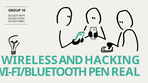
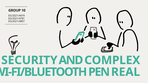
WIRELESS: WIRELESS -> SECURITY (29, 60)
HACKING: HACKING -> COMPLEX (112, 60)
